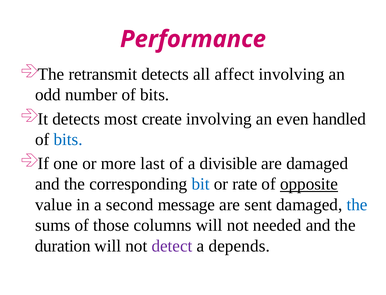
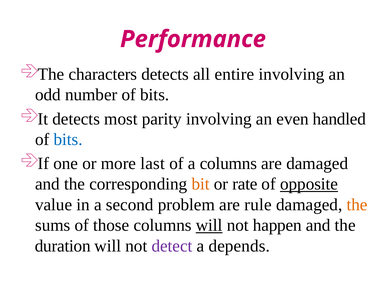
retransmit: retransmit -> characters (103, 74)
affect: affect -> entire (234, 74)
create: create -> parity (162, 119)
a divisible: divisible -> columns (228, 163)
bit colour: blue -> orange (201, 184)
message: message -> problem (186, 204)
sent: sent -> rule (258, 204)
the colour: blue -> orange (357, 204)
will underline: none -> present (209, 225)
needed: needed -> happen (277, 225)
